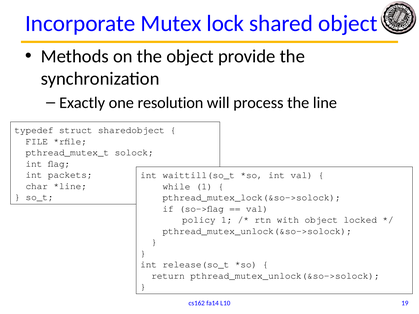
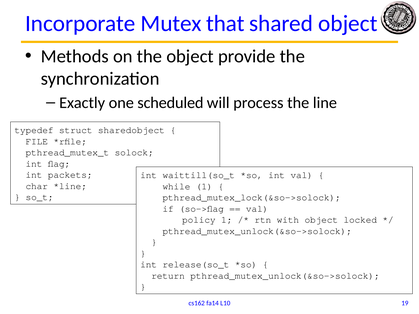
lock: lock -> that (225, 23)
resolution: resolution -> scheduled (170, 103)
